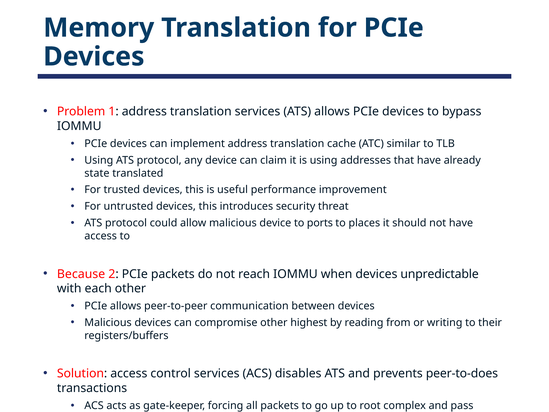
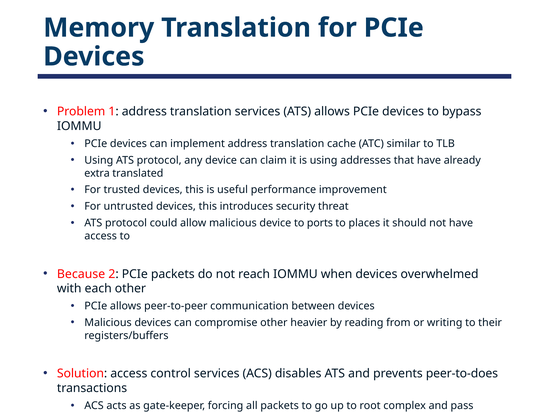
state: state -> extra (97, 173)
unpredictable: unpredictable -> overwhelmed (440, 274)
highest: highest -> heavier (309, 323)
